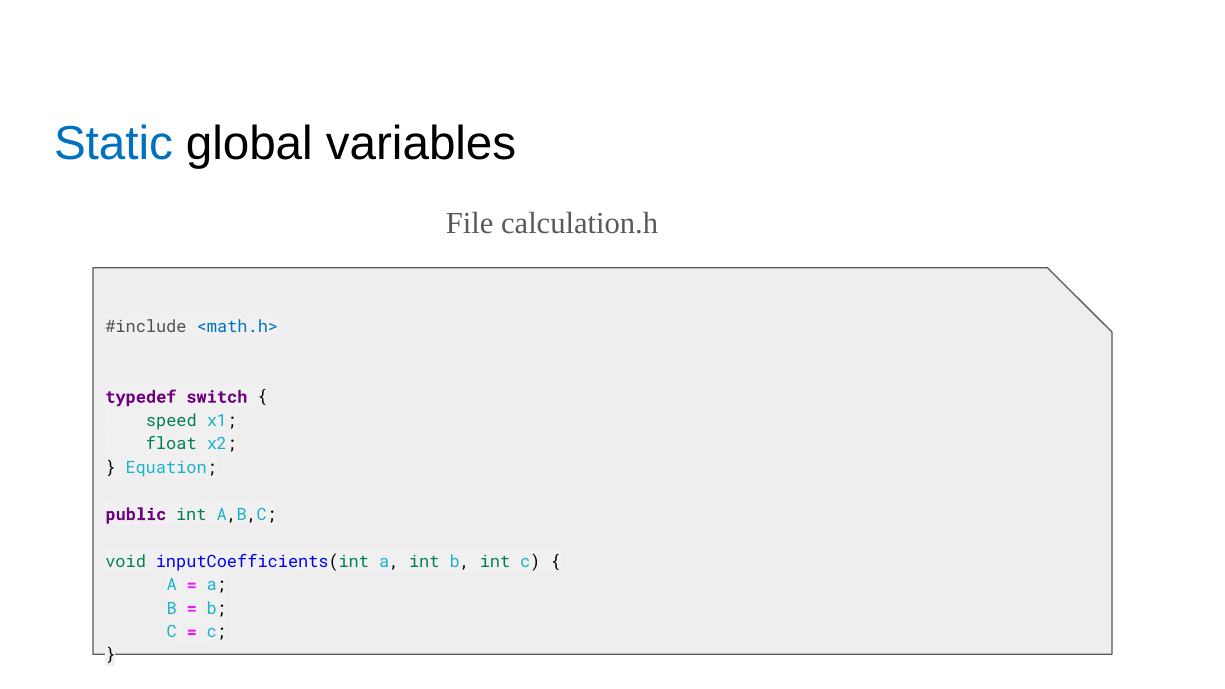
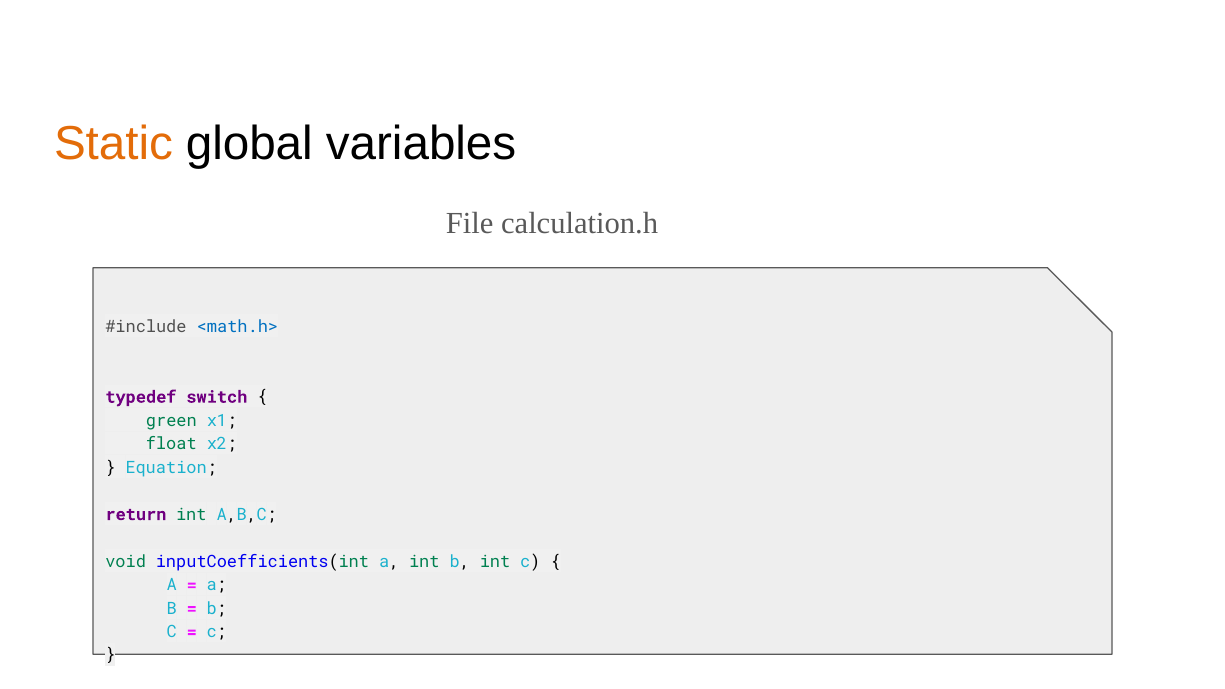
Static colour: blue -> orange (113, 144)
speed: speed -> green (171, 421)
public: public -> return (136, 515)
